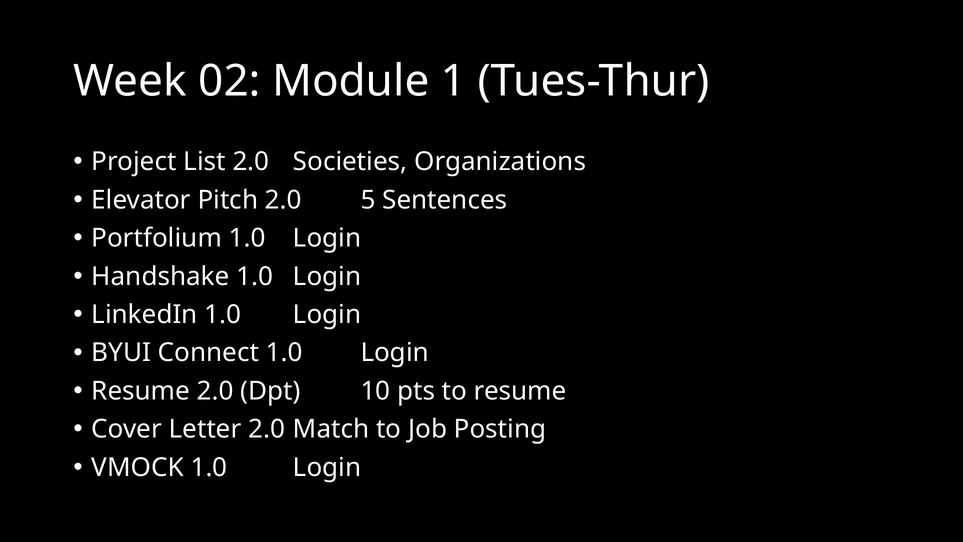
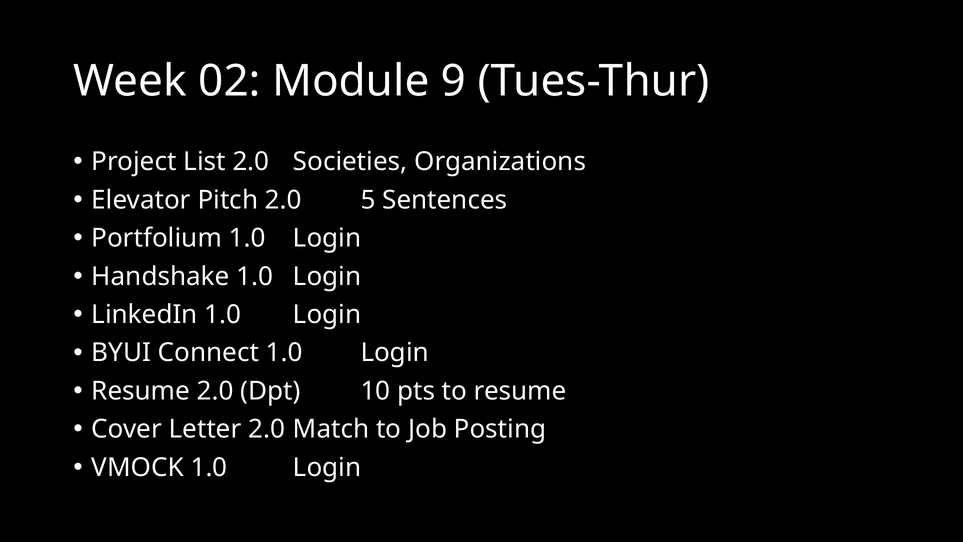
1: 1 -> 9 (454, 81)
